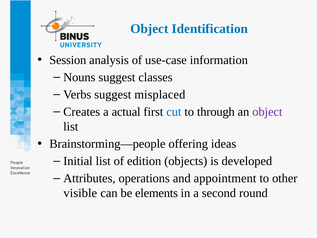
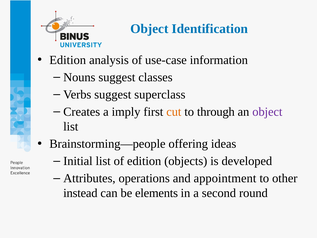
Session: Session -> Edition (68, 60)
misplaced: misplaced -> superclass (160, 94)
actual: actual -> imply (126, 112)
cut colour: blue -> orange (174, 112)
visible: visible -> instead (80, 193)
